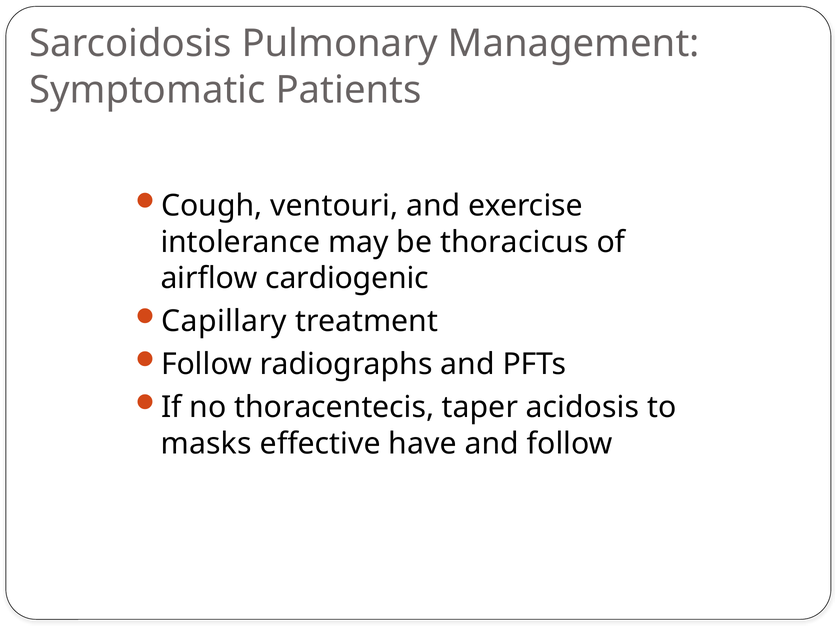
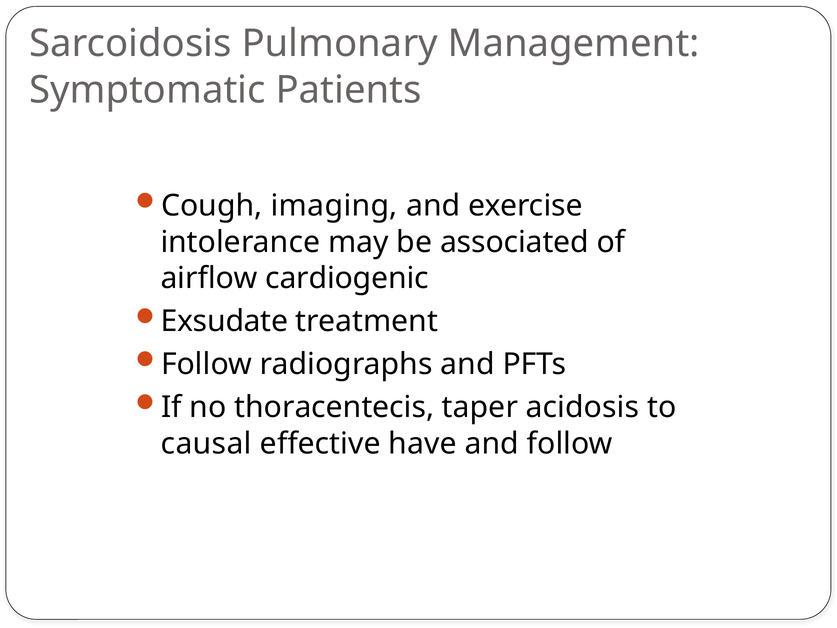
ventouri: ventouri -> imaging (334, 206)
thoracicus: thoracicus -> associated (514, 242)
Capillary: Capillary -> Exsudate (224, 321)
masks: masks -> causal (206, 443)
